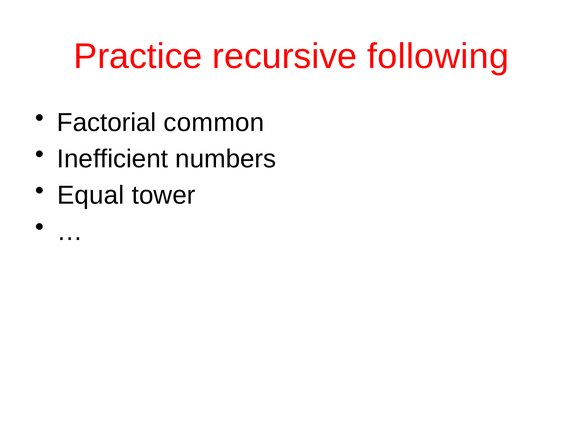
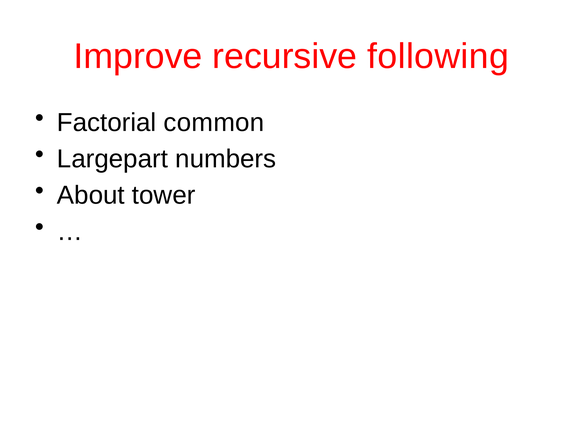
Practice: Practice -> Improve (138, 57)
Inefficient: Inefficient -> Largepart (112, 159)
Equal: Equal -> About (91, 195)
